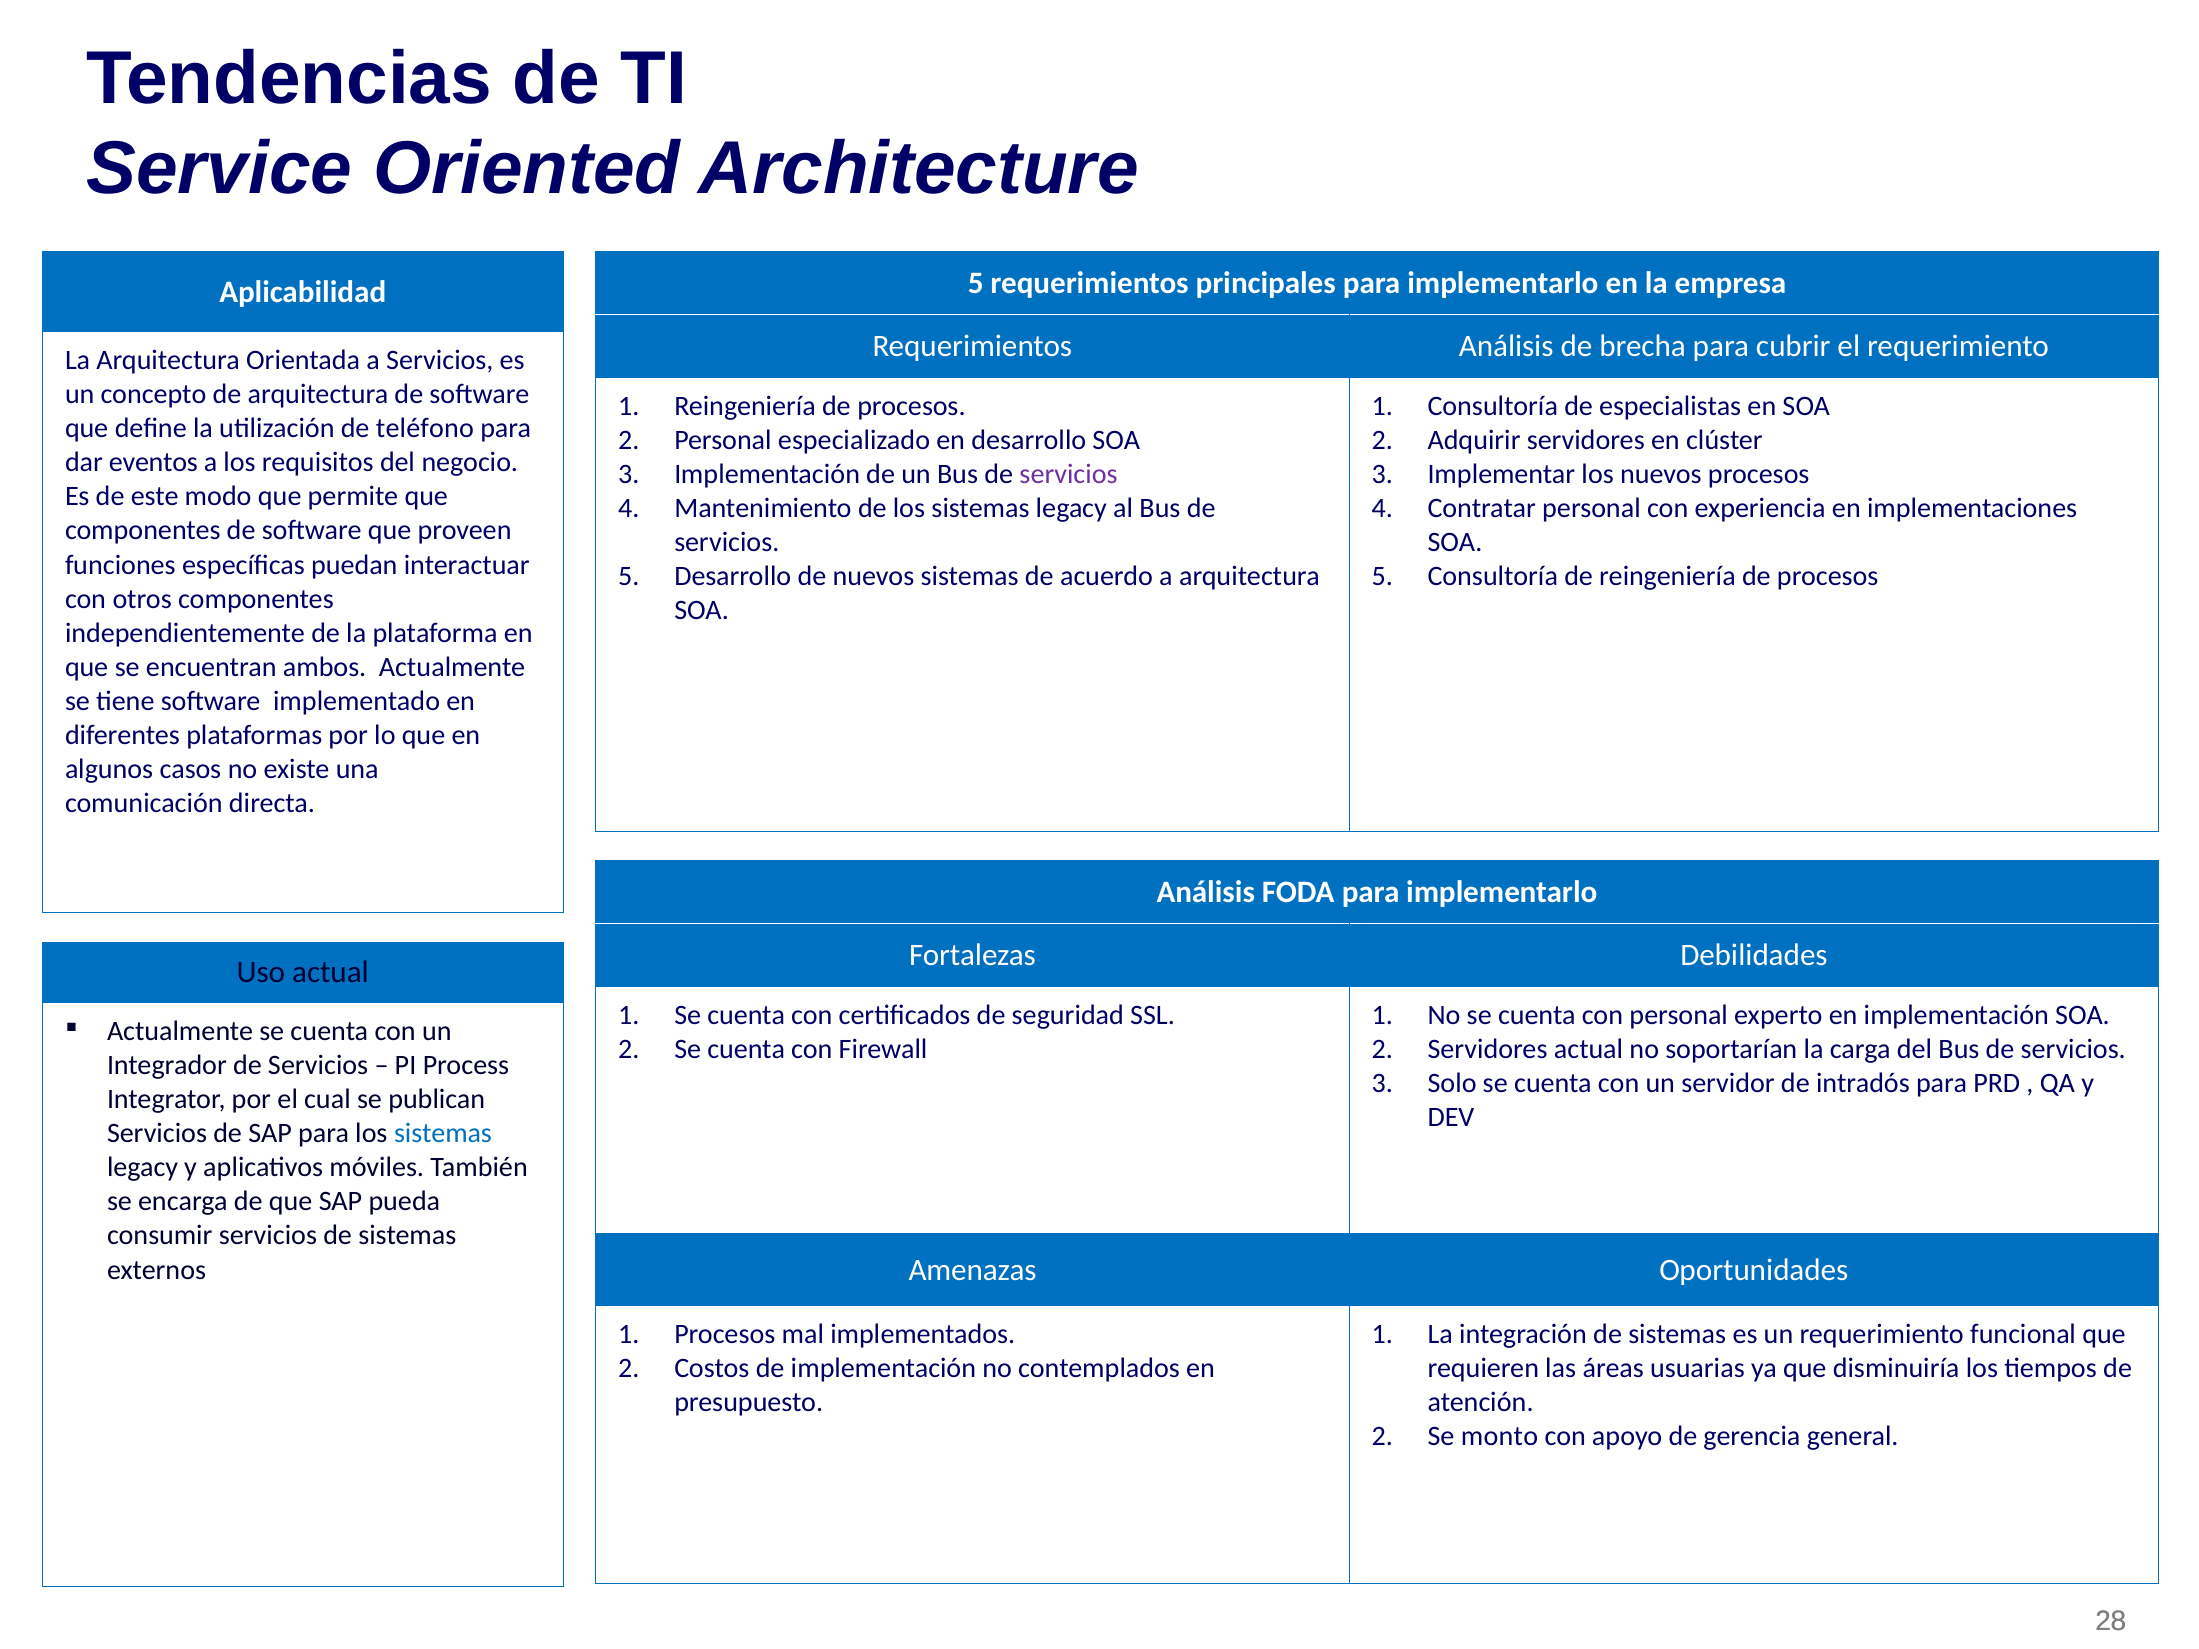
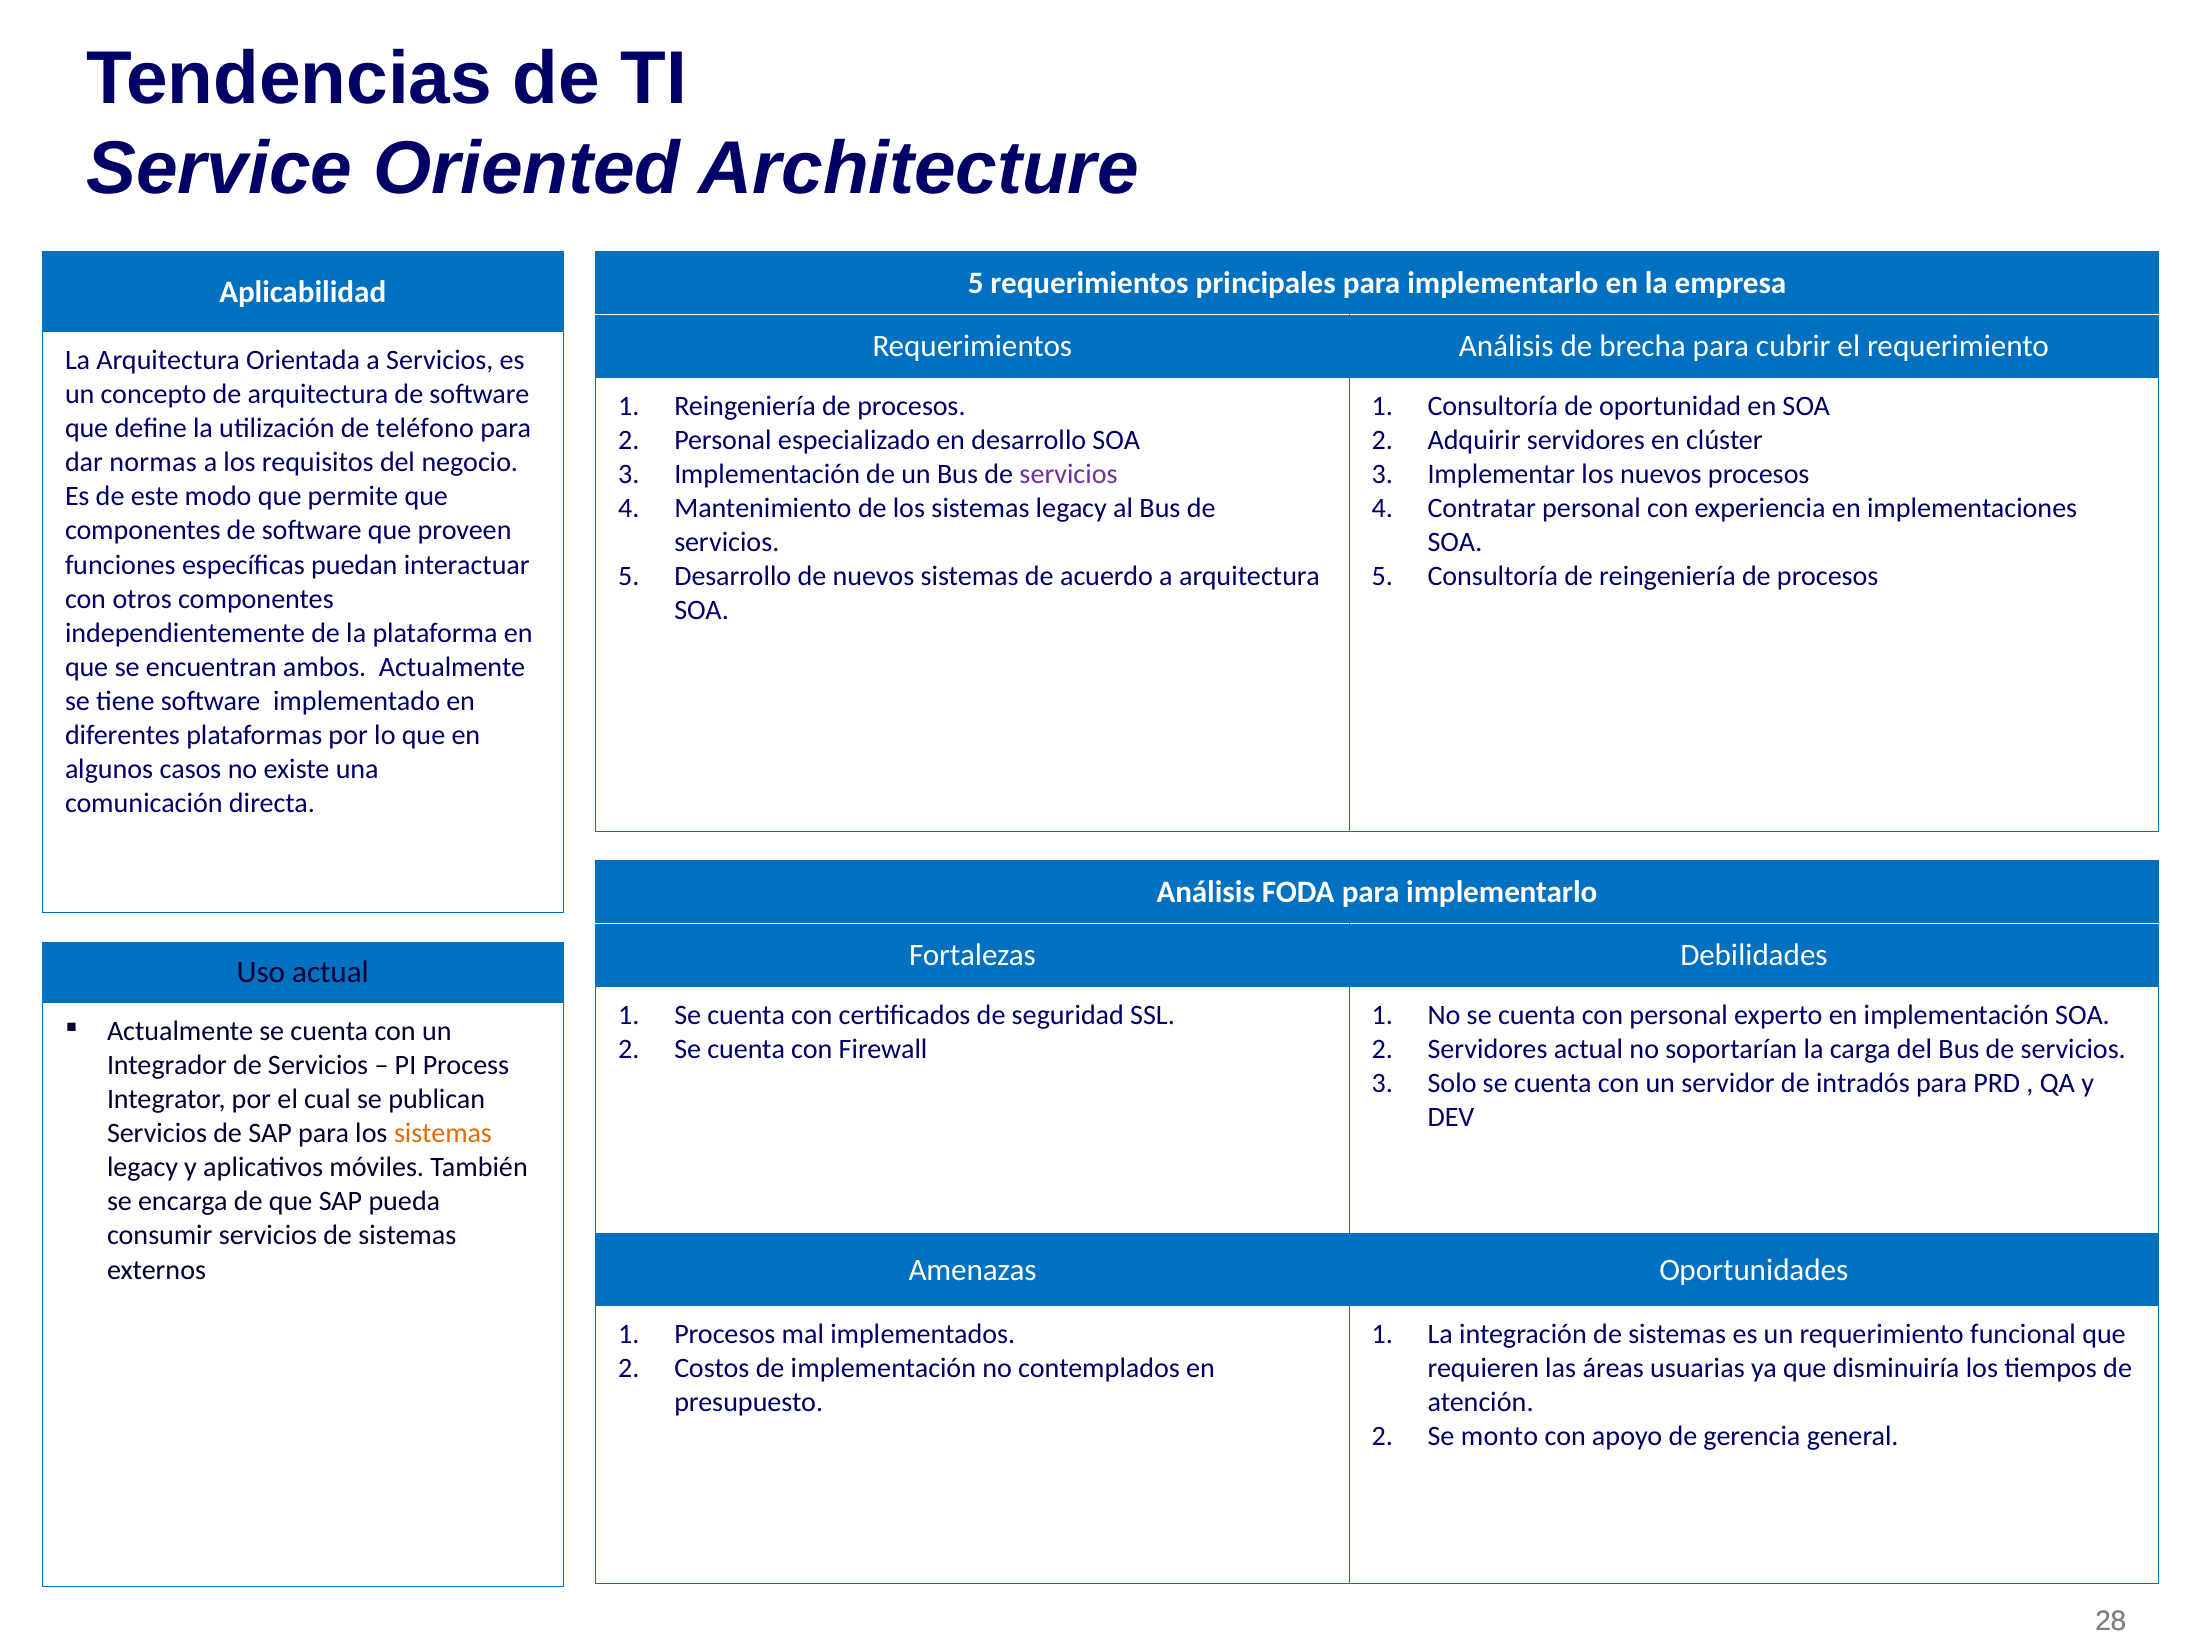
especialistas: especialistas -> oportunidad (1670, 406)
eventos: eventos -> normas (153, 463)
sistemas colour: blue -> orange (443, 1134)
